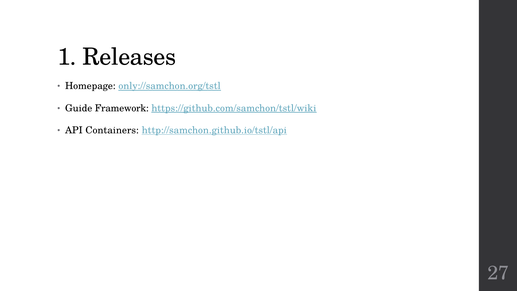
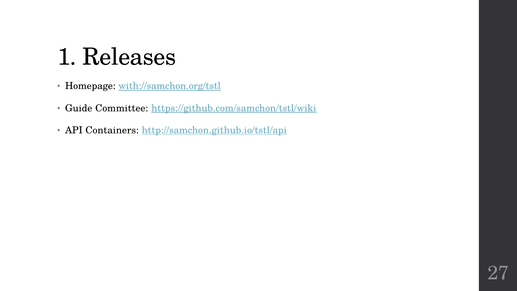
only://samchon.org/tstl: only://samchon.org/tstl -> with://samchon.org/tstl (170, 86)
Framework: Framework -> Committee (122, 108)
